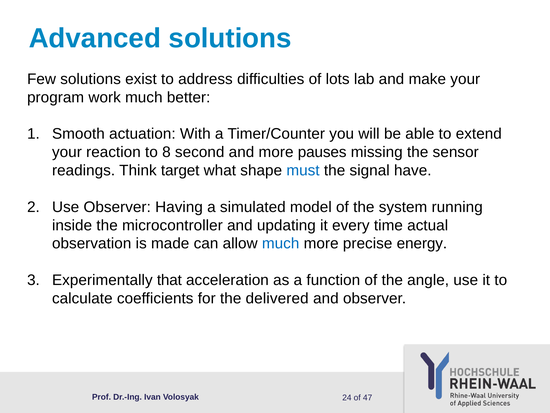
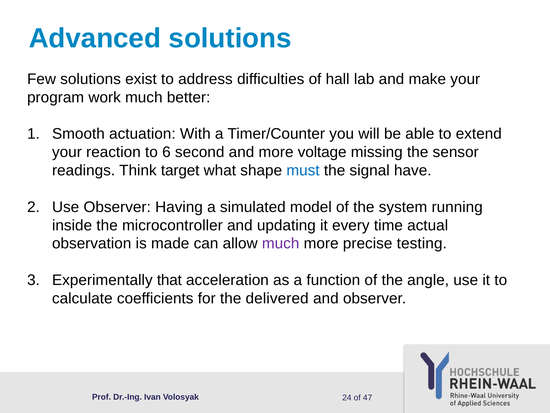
lots: lots -> hall (338, 79)
8: 8 -> 6 (166, 152)
pauses: pauses -> voltage (322, 152)
much colour: blue -> purple (281, 243)
energy: energy -> testing (422, 243)
